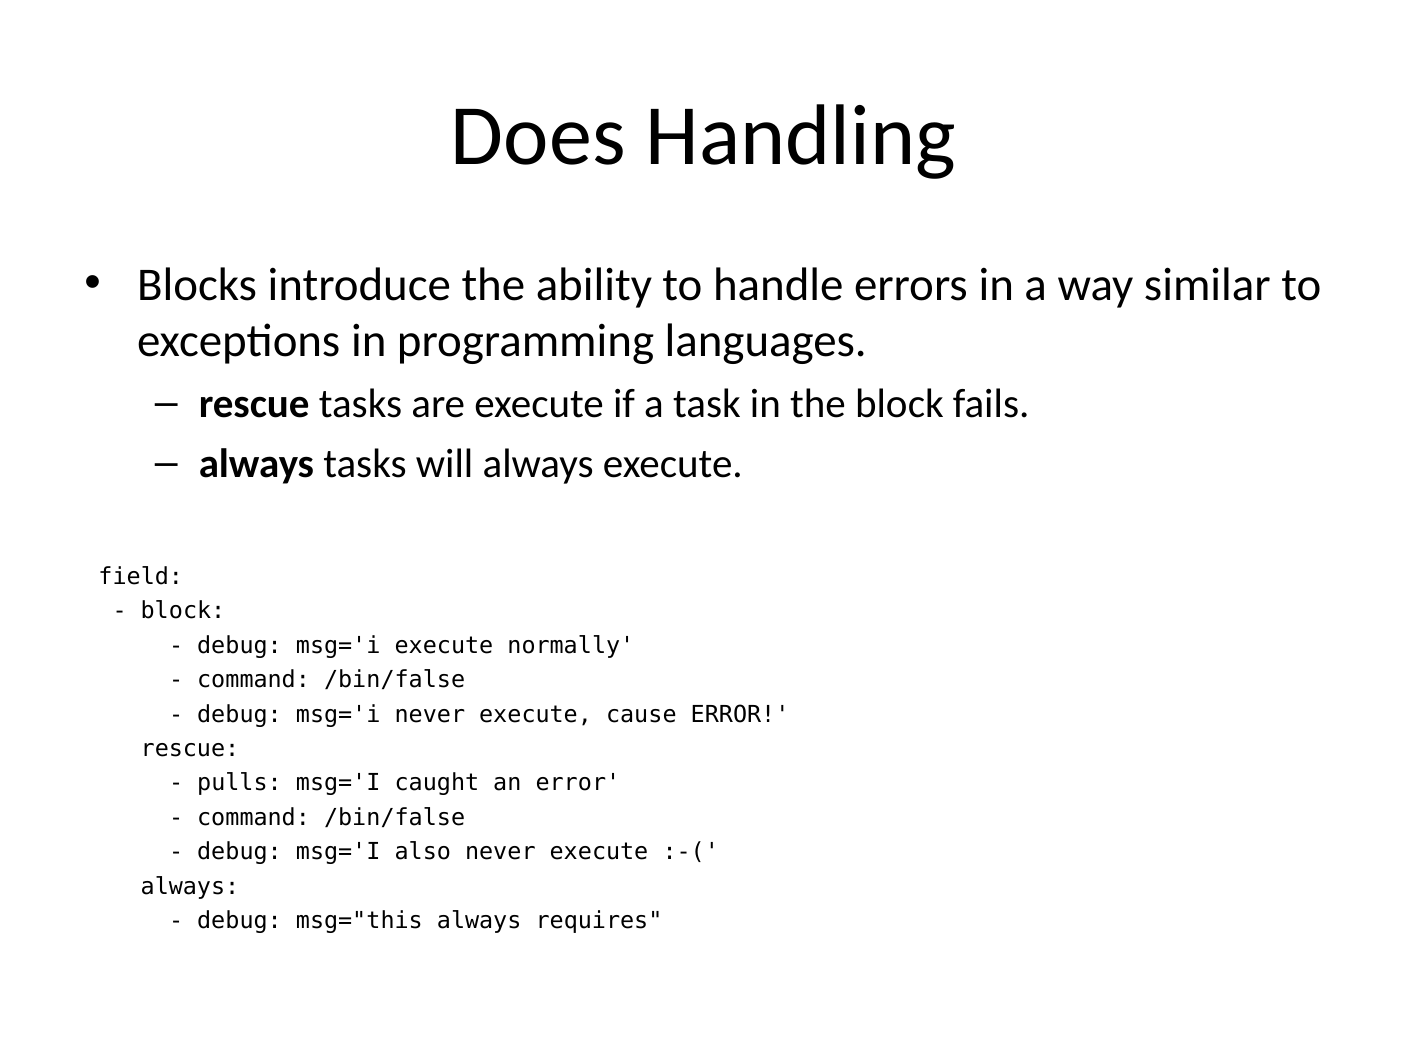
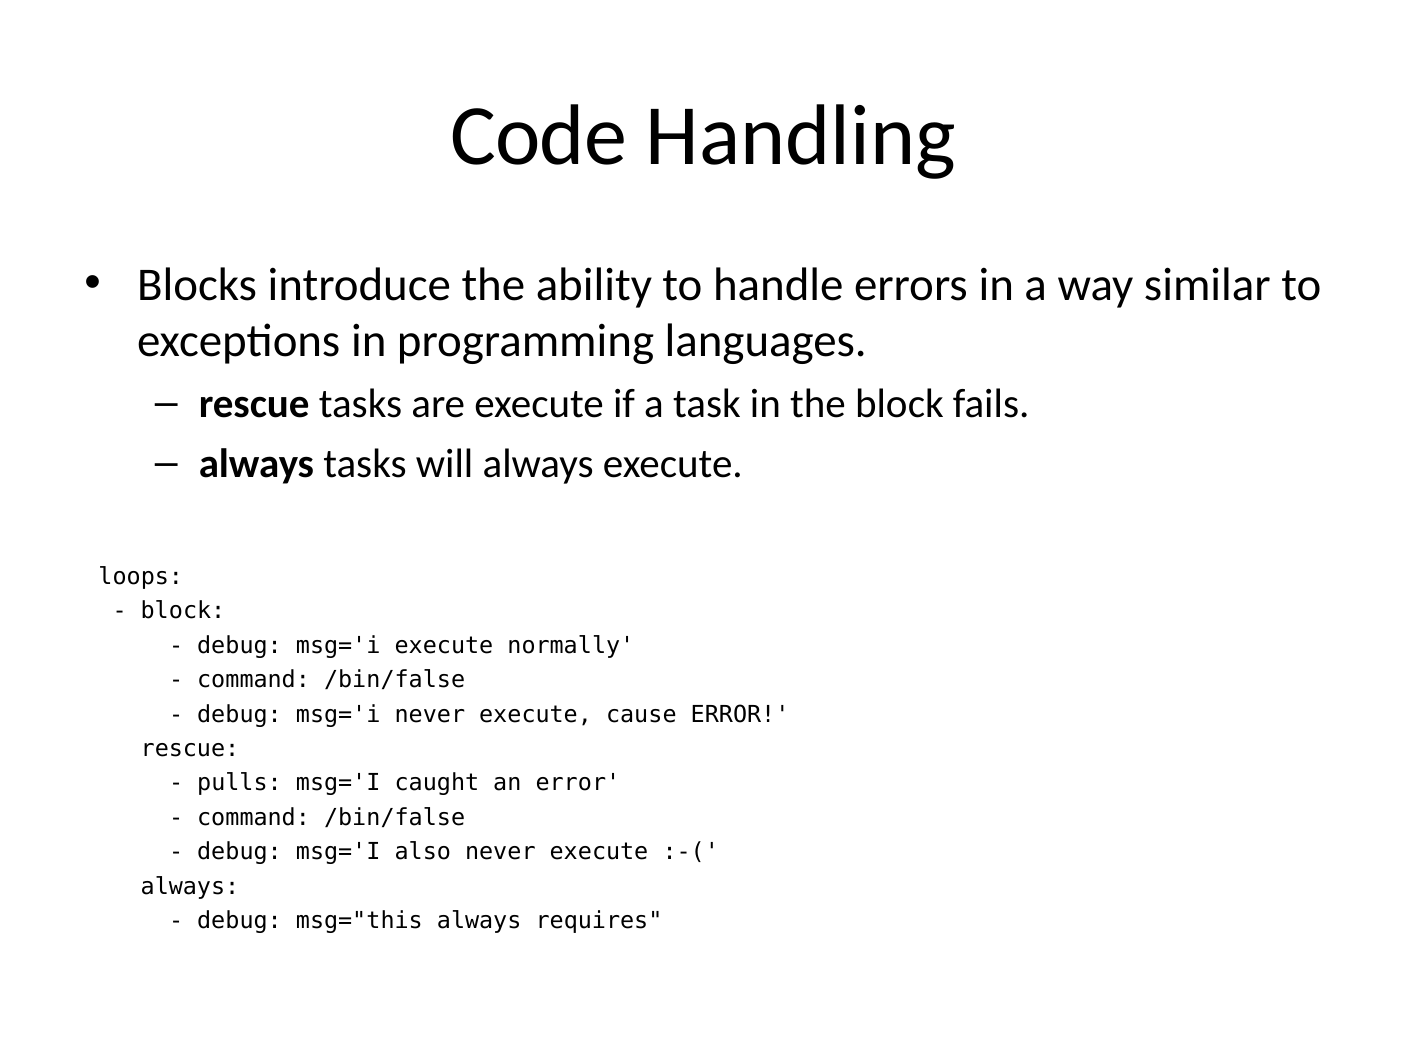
Does: Does -> Code (539, 136)
field: field -> loops (141, 577)
